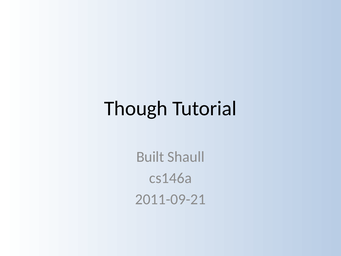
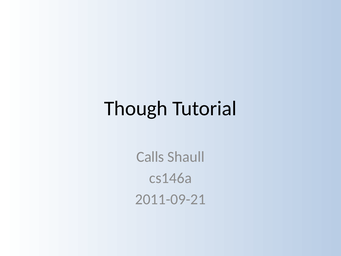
Built: Built -> Calls (150, 157)
